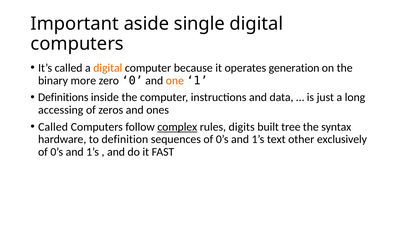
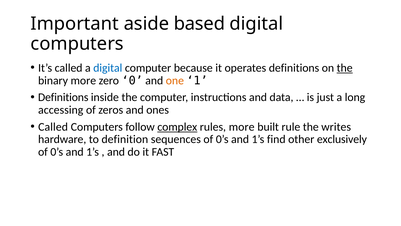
single: single -> based (199, 24)
digital colour: orange -> blue (108, 68)
operates generation: generation -> definitions (294, 68)
the underline: none -> present (345, 68)
rules digits: digits -> more (242, 127)
tree: tree -> rule (291, 127)
syntax: syntax -> writes (336, 127)
text: text -> find (276, 139)
